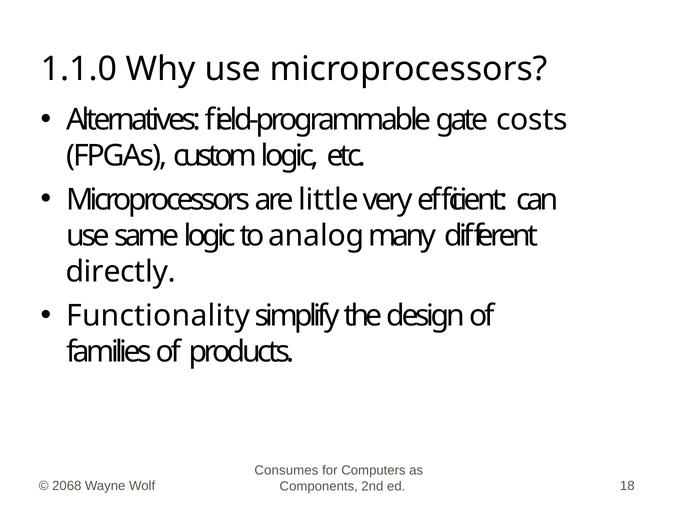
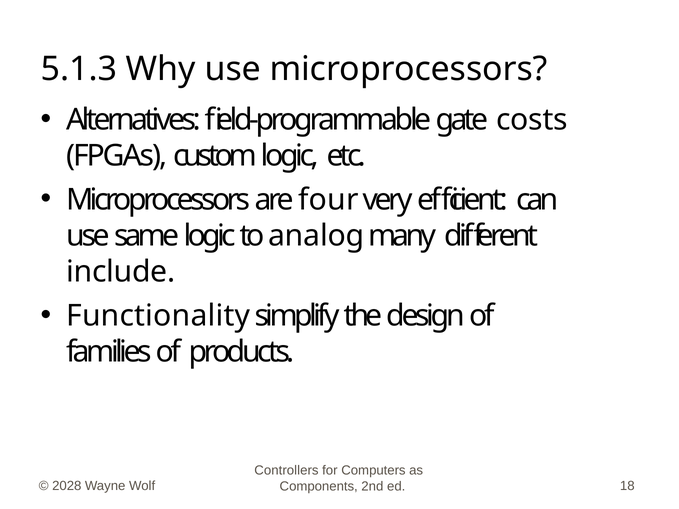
1.1.0: 1.1.0 -> 5.1.3 (79, 69)
little: little -> four (328, 200)
directly: directly -> include (121, 272)
Consumes: Consumes -> Controllers (286, 471)
2068: 2068 -> 2028 (67, 486)
